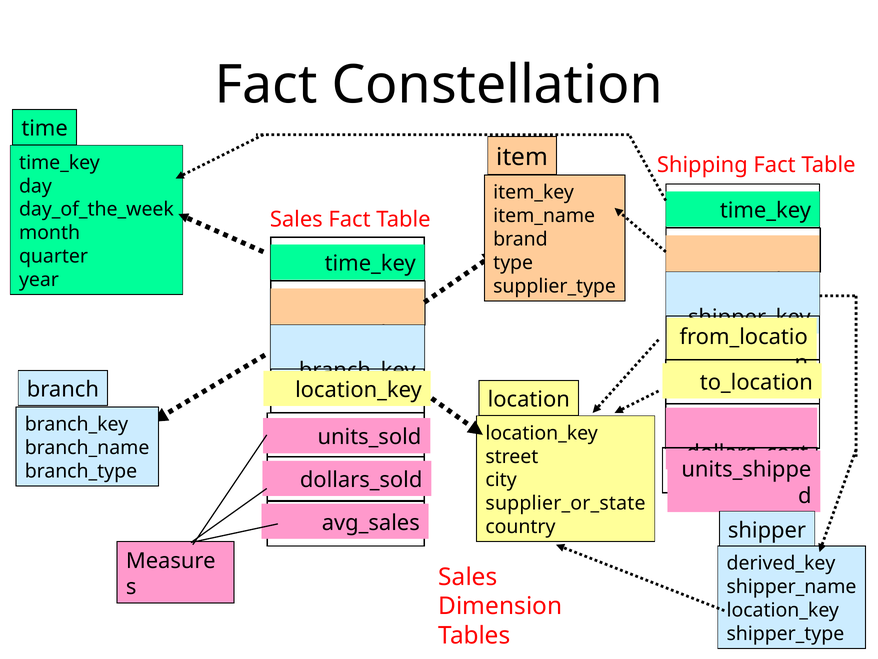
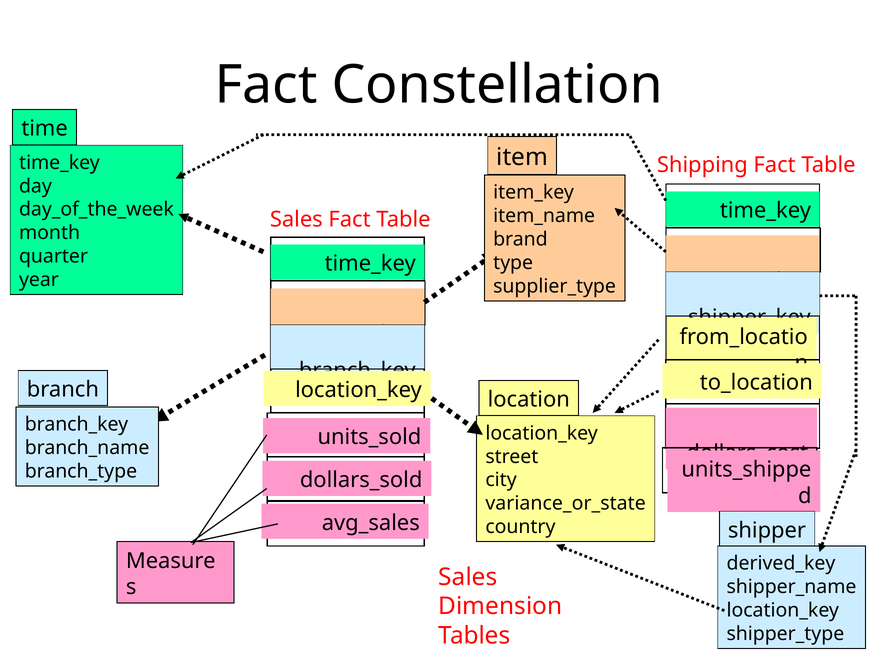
supplier_or_state: supplier_or_state -> variance_or_state (566, 503)
